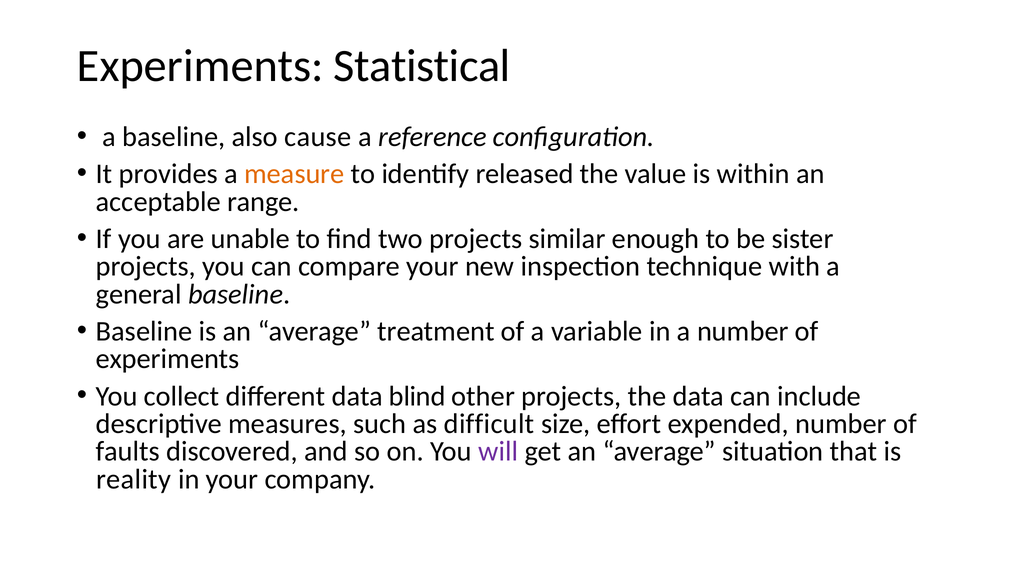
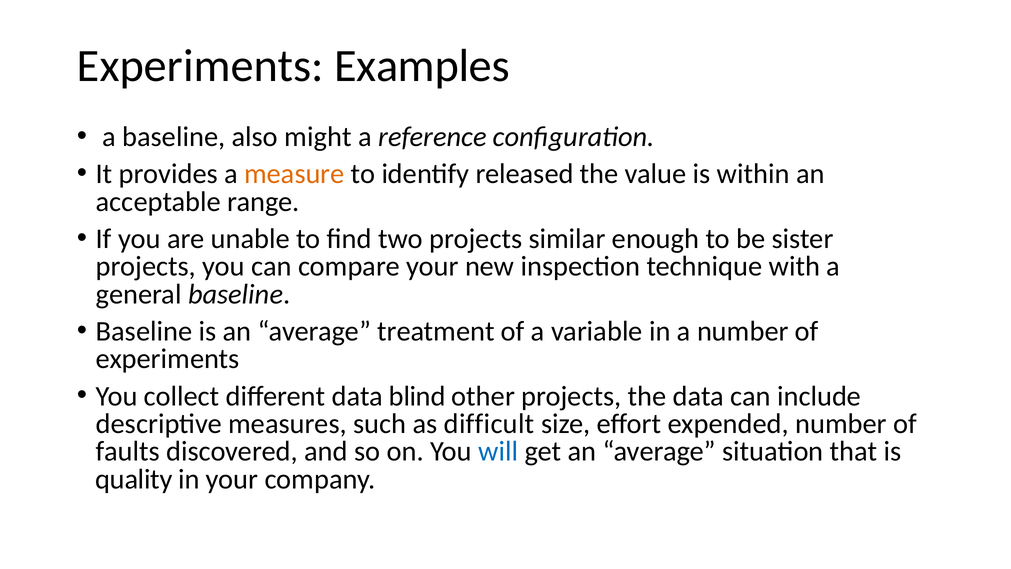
Statistical: Statistical -> Examples (422, 66)
cause: cause -> might (318, 137)
will colour: purple -> blue (498, 451)
reality: reality -> quality (134, 479)
